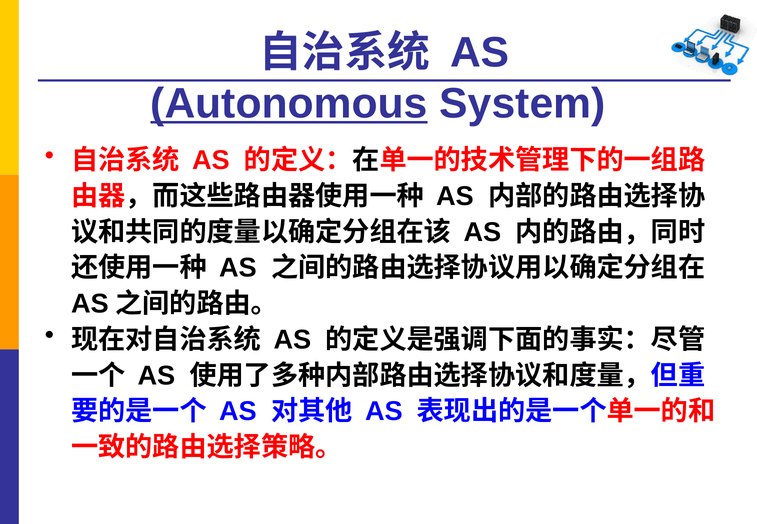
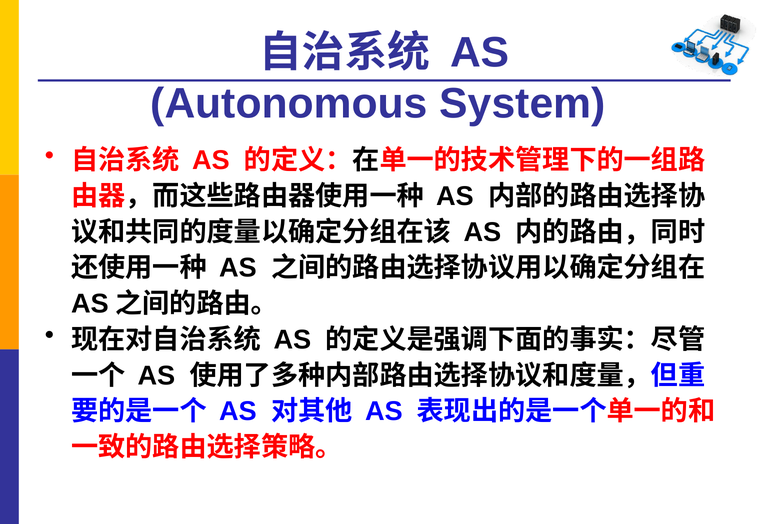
Autonomous underline: present -> none (289, 104)
